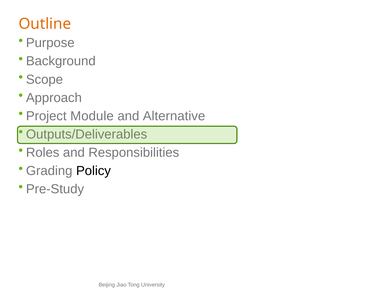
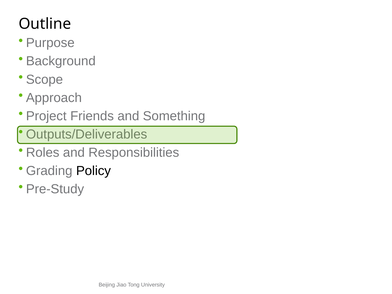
Outline colour: orange -> black (45, 24)
Module: Module -> Friends (92, 116)
Alternative: Alternative -> Something (174, 116)
